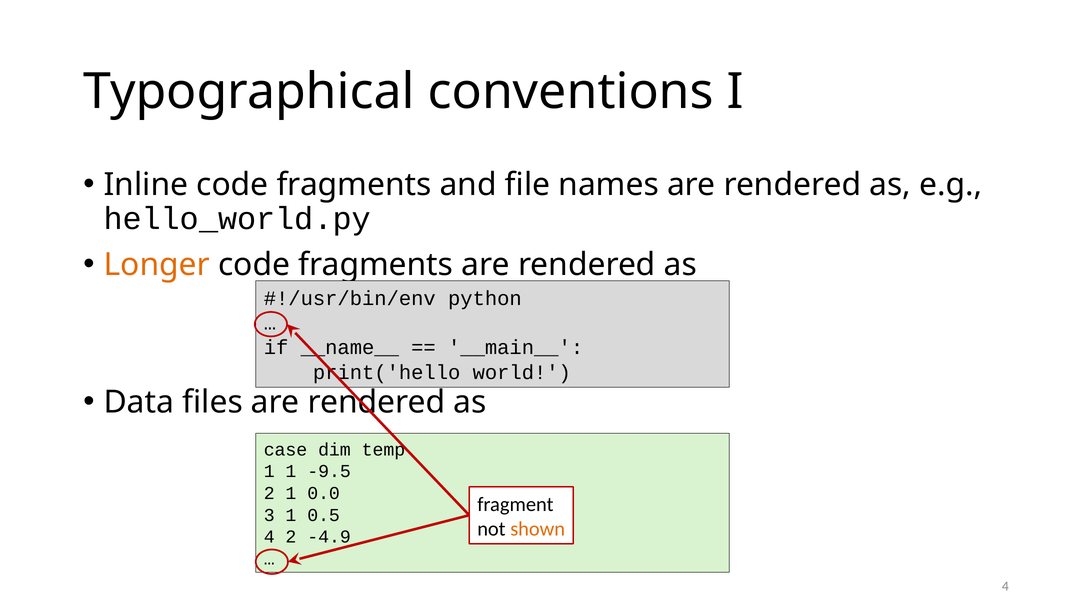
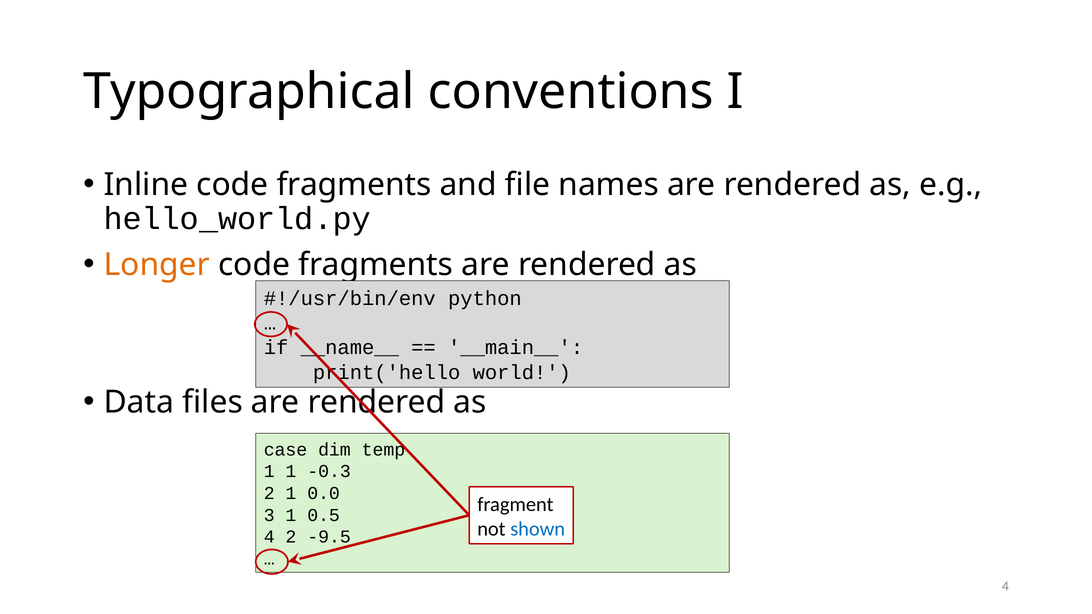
-9.5: -9.5 -> -0.3 (329, 472)
shown colour: orange -> blue (538, 529)
-4.9: -4.9 -> -9.5 (329, 537)
